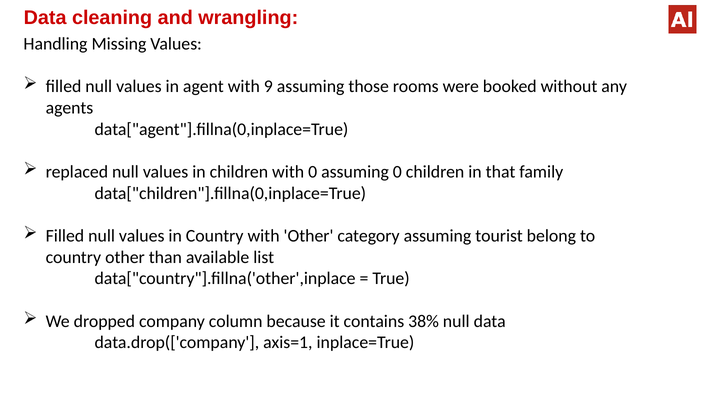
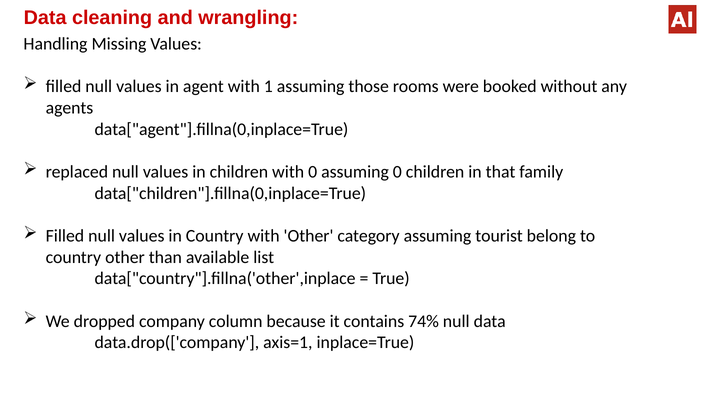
9: 9 -> 1 (268, 86)
38%: 38% -> 74% (423, 321)
